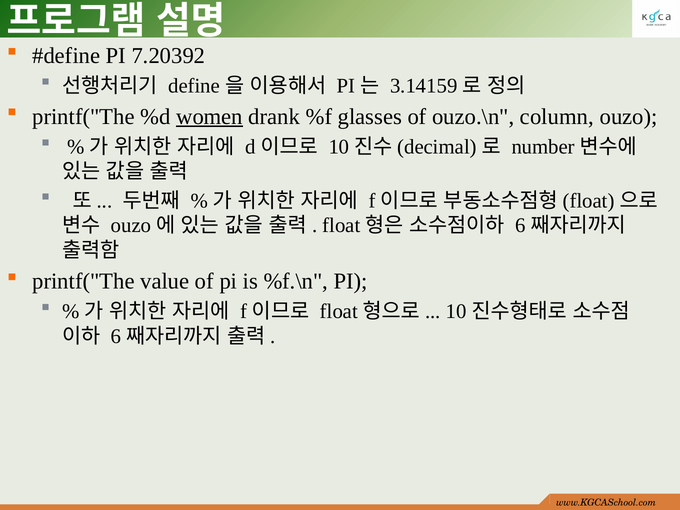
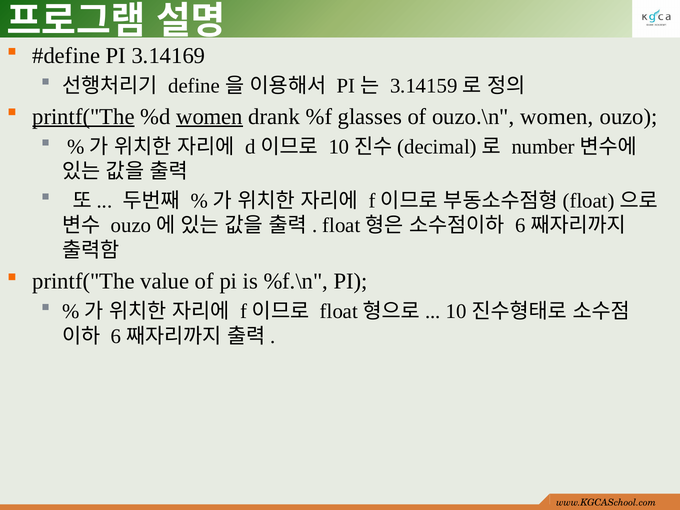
7.20392: 7.20392 -> 3.14169 (168, 56)
printf("The underline: none -> present (83, 117)
ouzo.\n column: column -> women (557, 117)
